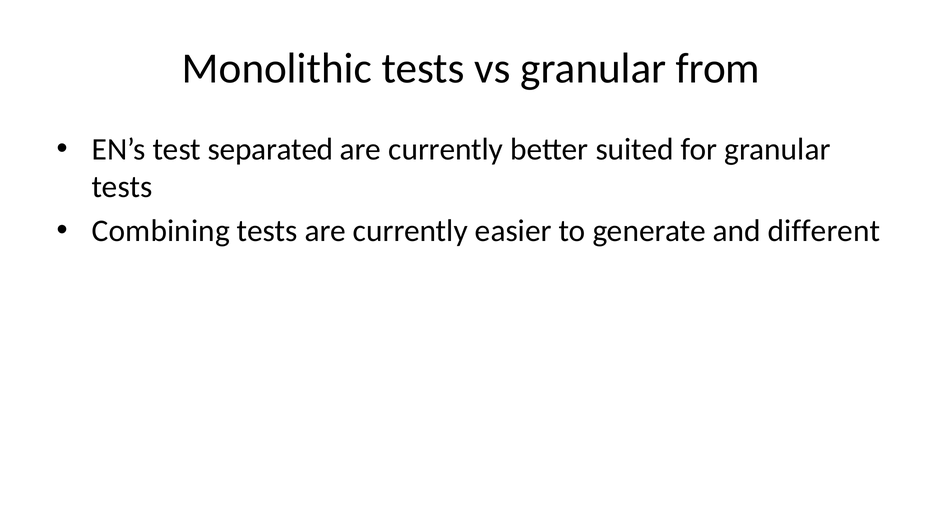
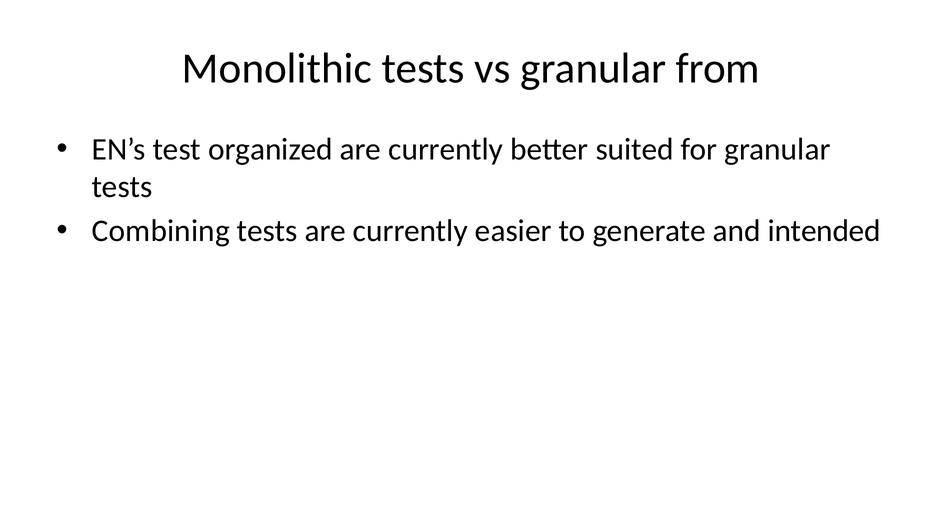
separated: separated -> organized (270, 149)
different: different -> intended (824, 231)
